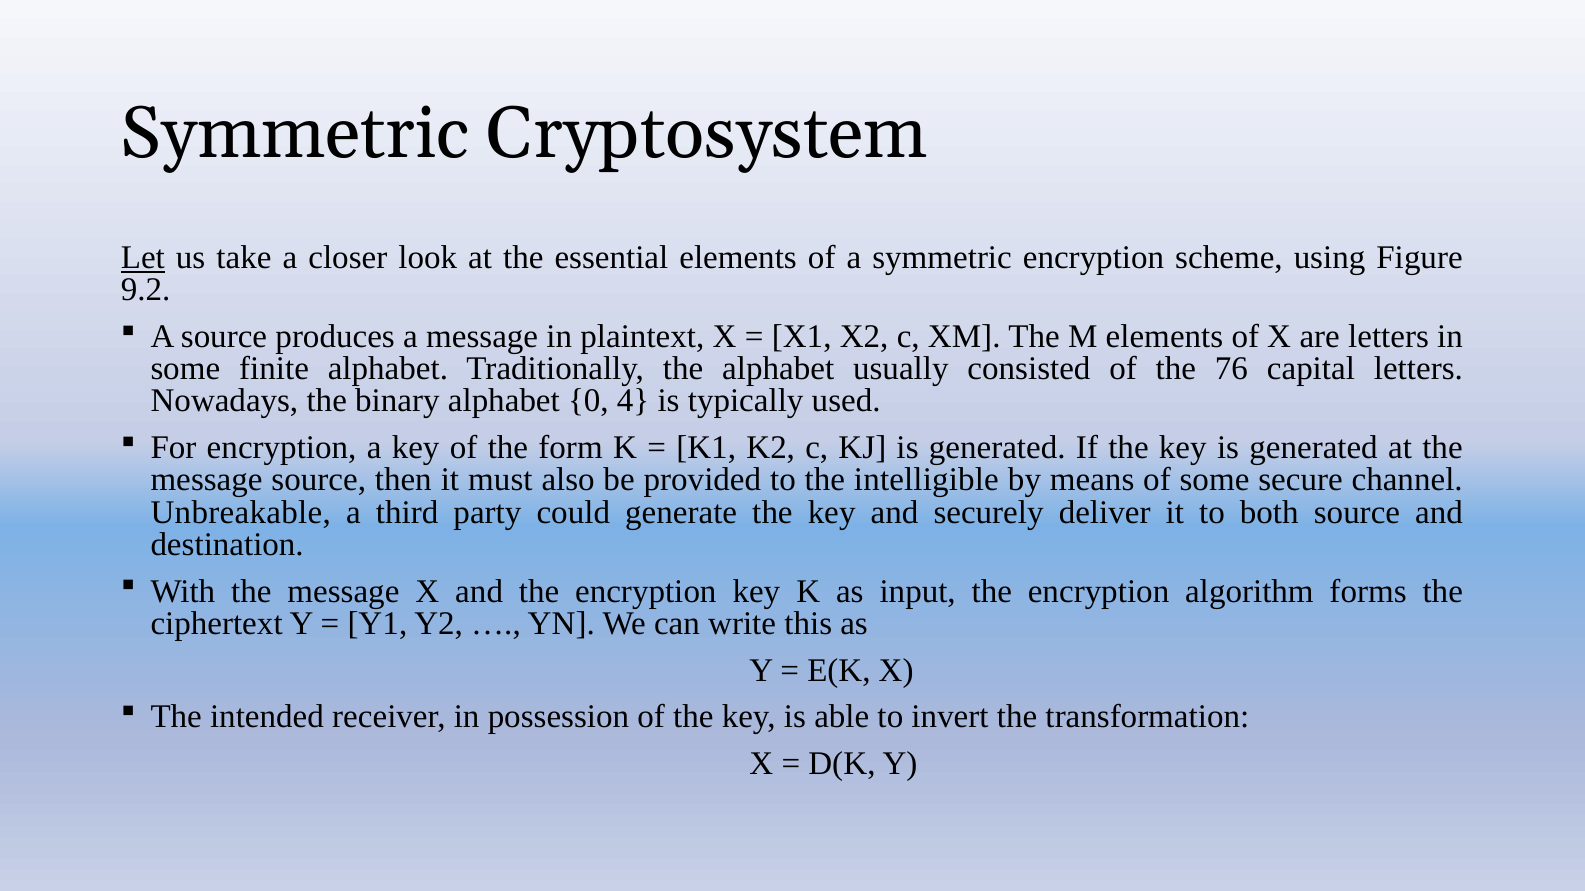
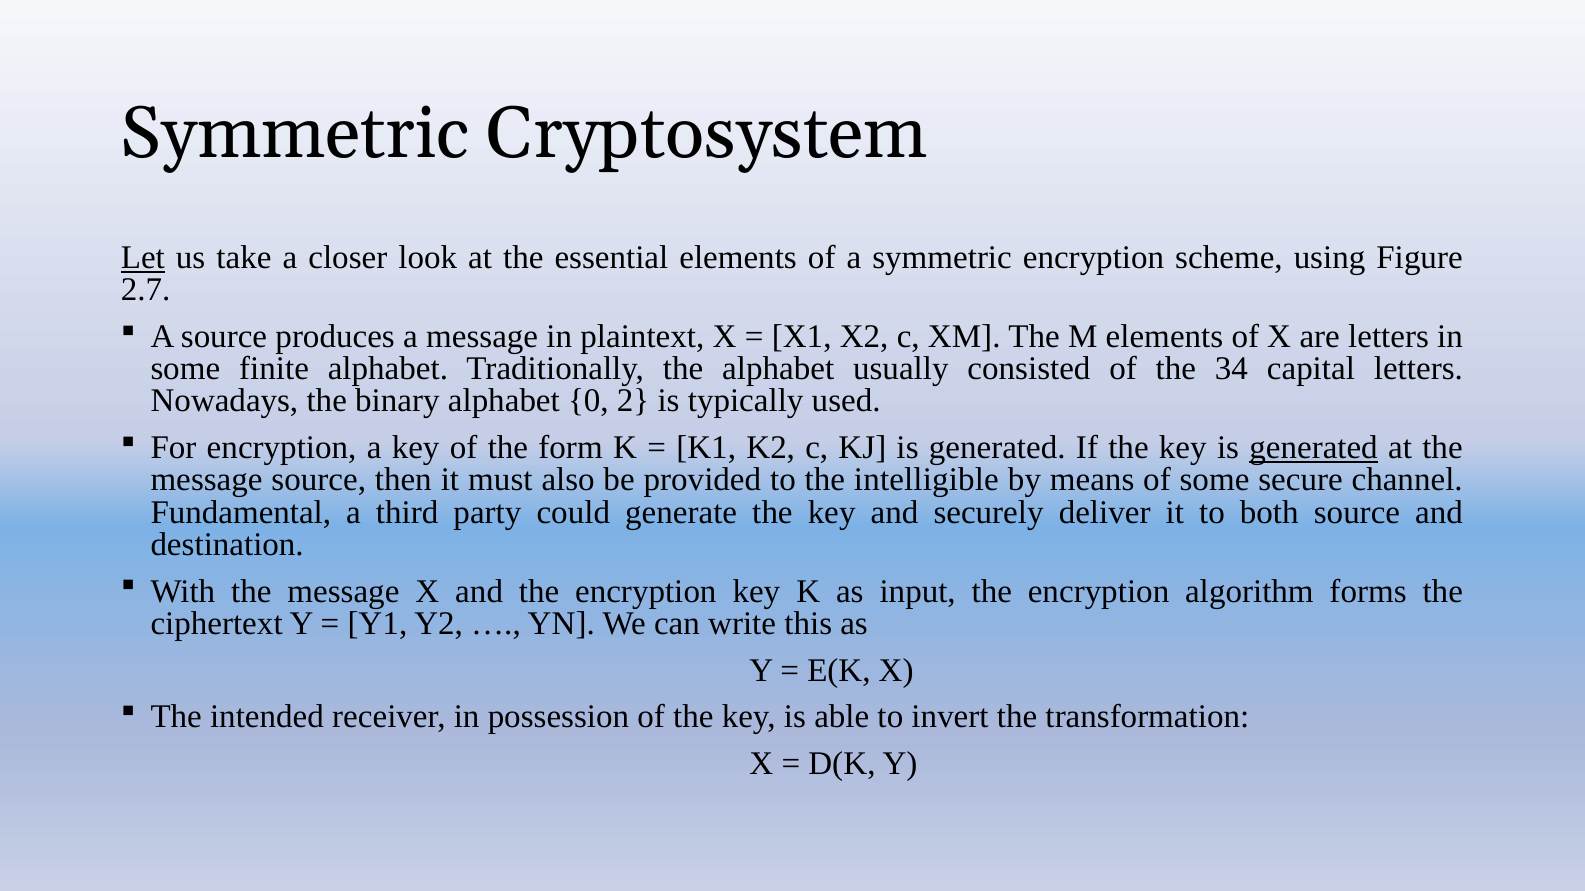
9.2: 9.2 -> 2.7 (146, 290)
76: 76 -> 34 (1231, 369)
4: 4 -> 2 (633, 401)
generated underline: none -> present (1314, 448)
Unbreakable: Unbreakable -> Fundamental (241, 512)
